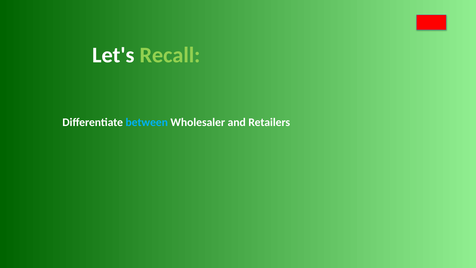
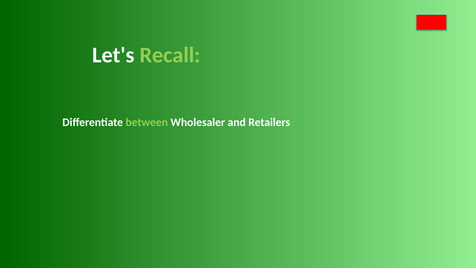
between colour: light blue -> light green (147, 122)
